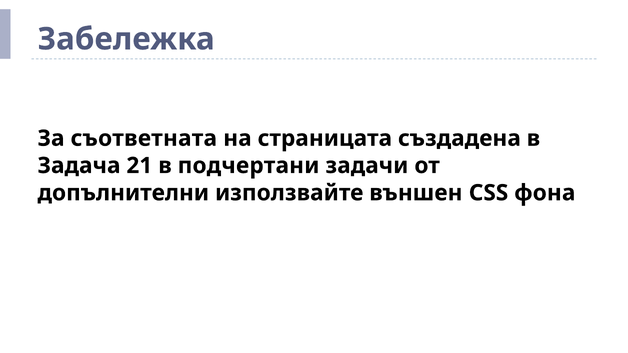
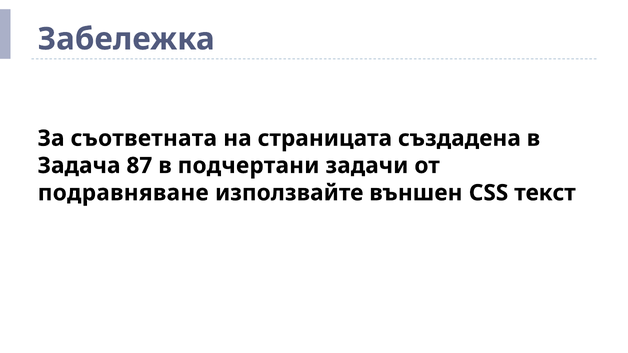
21: 21 -> 87 (139, 166)
допълнителни: допълнителни -> подравняване (123, 193)
фона: фона -> текст (545, 193)
